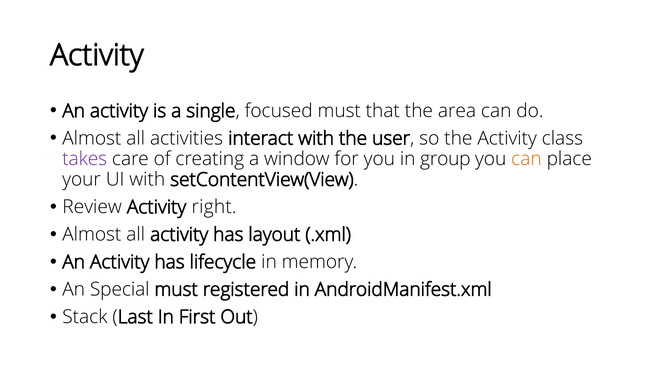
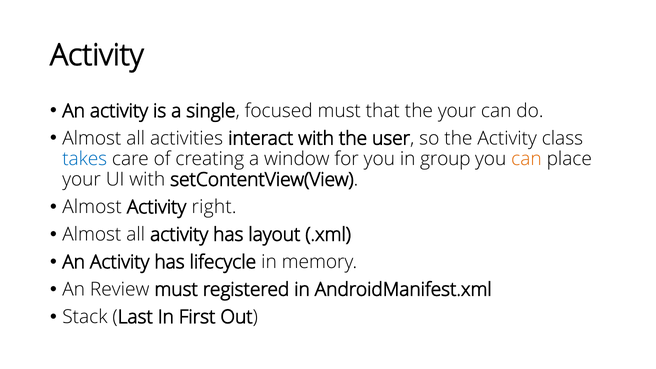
the area: area -> your (457, 111)
takes colour: purple -> blue (85, 159)
Review: Review -> Almost (92, 207)
Special: Special -> Review (120, 289)
